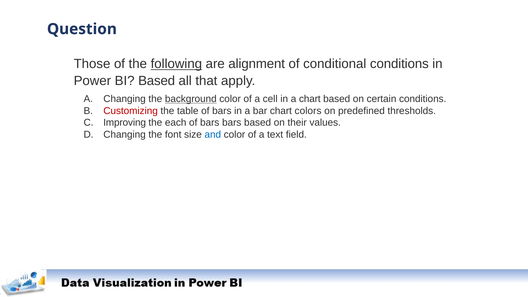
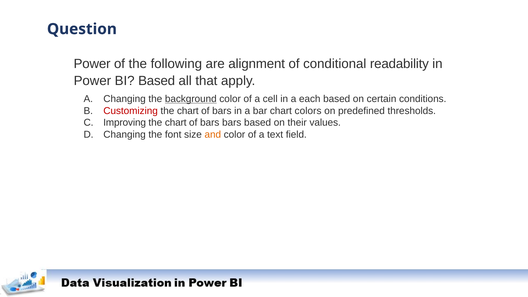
Those: Those -> Power (92, 64)
following underline: present -> none (176, 64)
conditional conditions: conditions -> readability (399, 64)
a chart: chart -> each (310, 99)
table: table -> chart (188, 111)
each: each -> chart (176, 123)
and colour: blue -> orange (213, 135)
